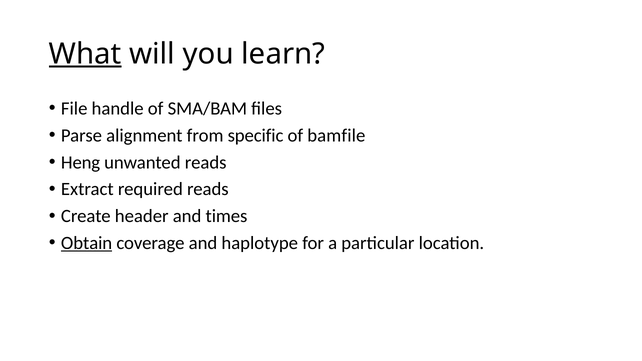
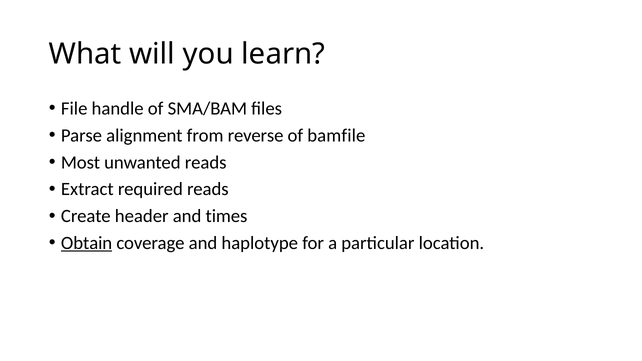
What underline: present -> none (85, 54)
specific: specific -> reverse (256, 135)
Heng: Heng -> Most (81, 162)
